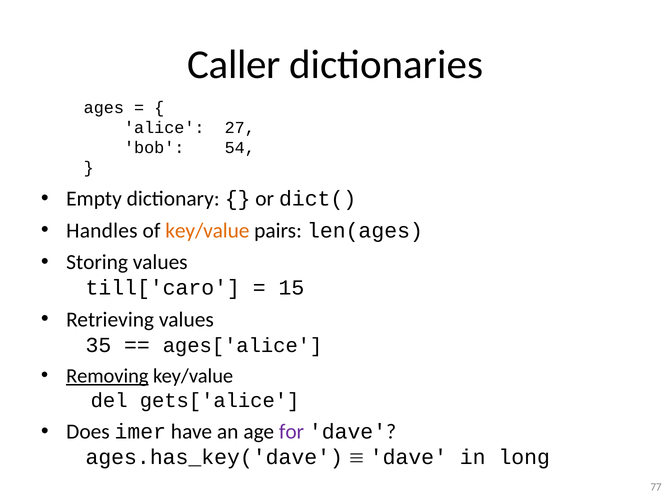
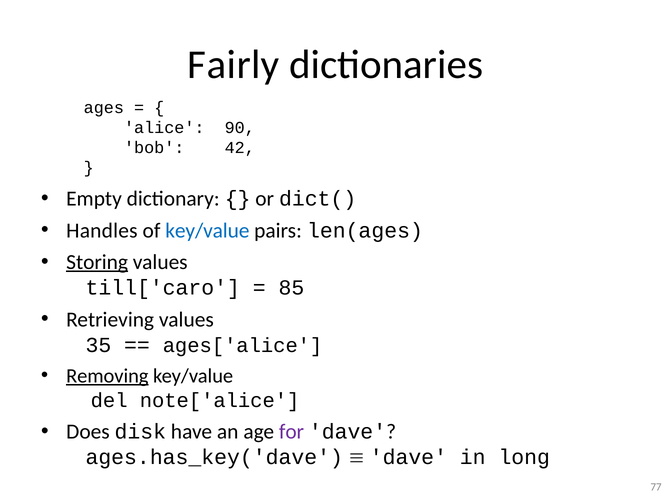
Caller: Caller -> Fairly (233, 65)
27: 27 -> 90 (240, 128)
54: 54 -> 42 (240, 148)
key/value colour: orange -> blue (207, 231)
Storing underline: none -> present (97, 262)
15: 15 -> 85 (291, 288)
gets['alice: gets['alice -> note['alice (220, 401)
imer: imer -> disk (140, 432)
